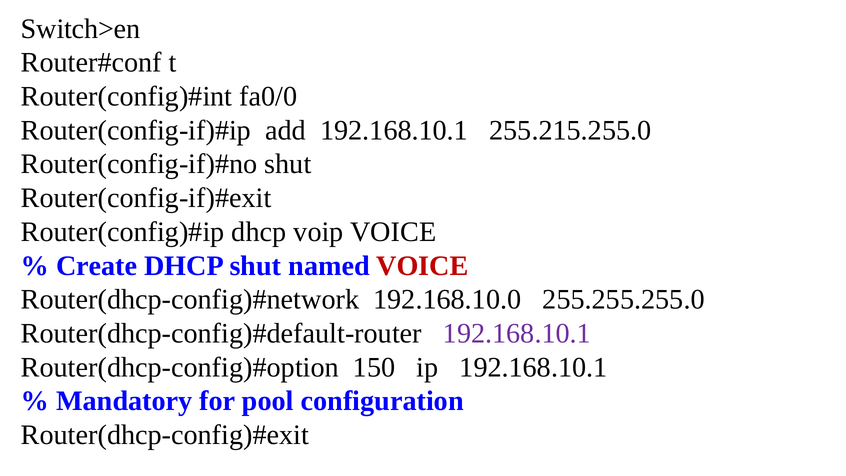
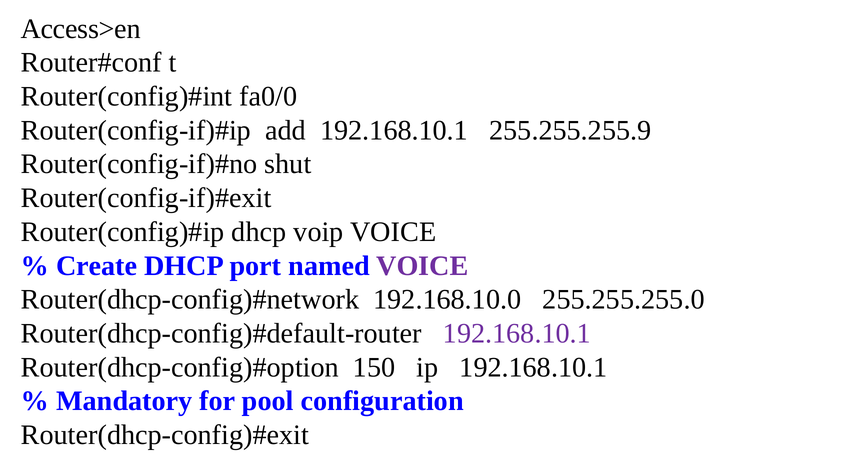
Switch>en: Switch>en -> Access>en (81, 29)
255.215.255.0: 255.215.255.0 -> 255.255.255.9 (570, 130)
DHCP shut: shut -> port (255, 266)
VOICE colour: red -> purple (422, 266)
